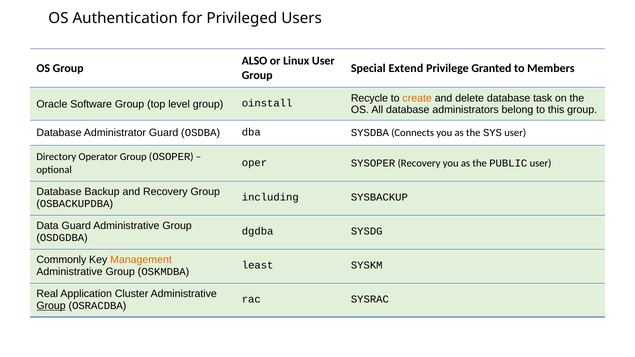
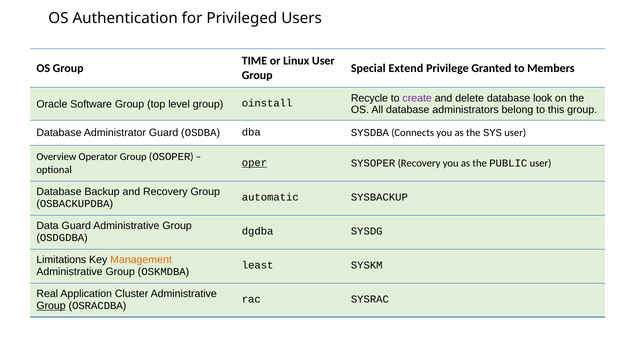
ALSO: ALSO -> TIME (254, 61)
create colour: orange -> purple (417, 98)
task: task -> look (543, 98)
Directory: Directory -> Overview (56, 157)
oper underline: none -> present (254, 163)
including: including -> automatic (270, 198)
Commonly: Commonly -> Limitations (61, 260)
